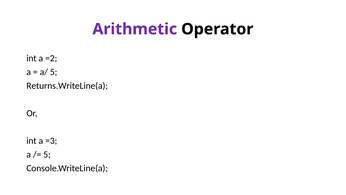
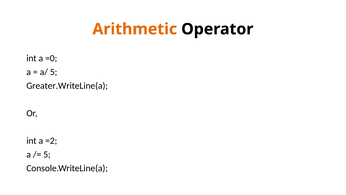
Arithmetic colour: purple -> orange (135, 29)
=2: =2 -> =0 (51, 58)
Returns.WriteLine(a: Returns.WriteLine(a -> Greater.WriteLine(a (67, 86)
=3: =3 -> =2 (51, 140)
